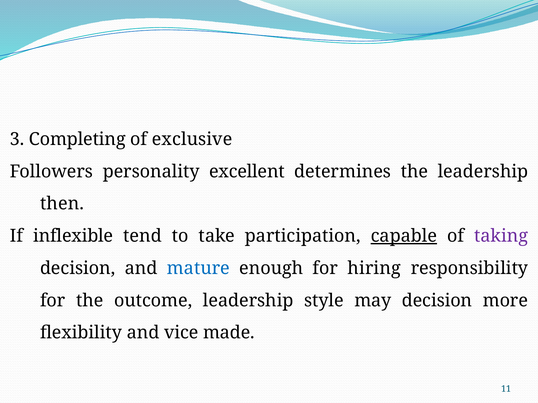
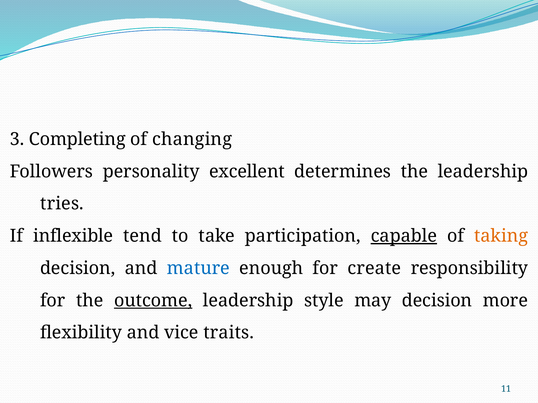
exclusive: exclusive -> changing (192, 139)
then: then -> tries (62, 204)
taking colour: purple -> orange (501, 236)
hiring: hiring -> create (374, 269)
outcome underline: none -> present (153, 301)
made: made -> traits (229, 333)
